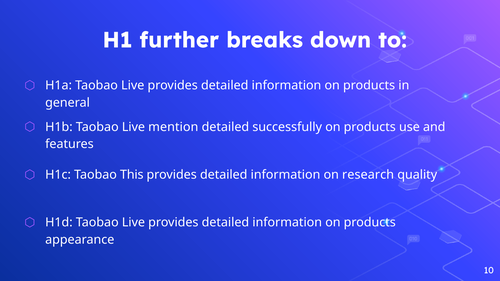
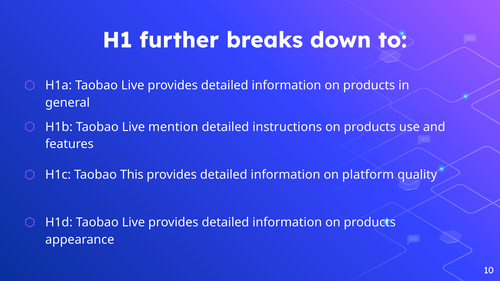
successfully: successfully -> instructions (287, 127)
research: research -> platform (368, 175)
